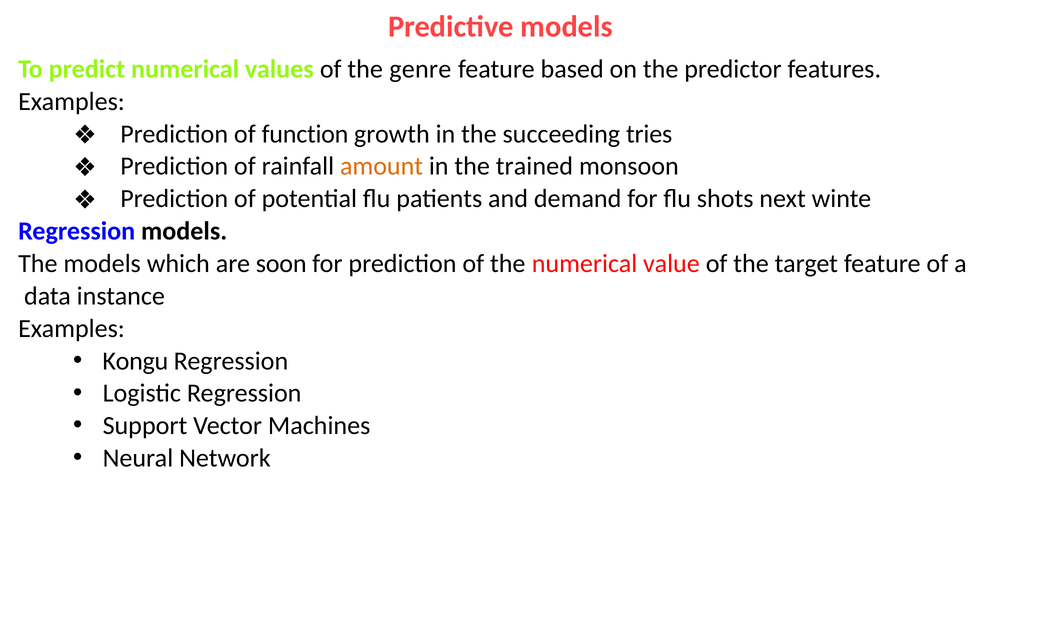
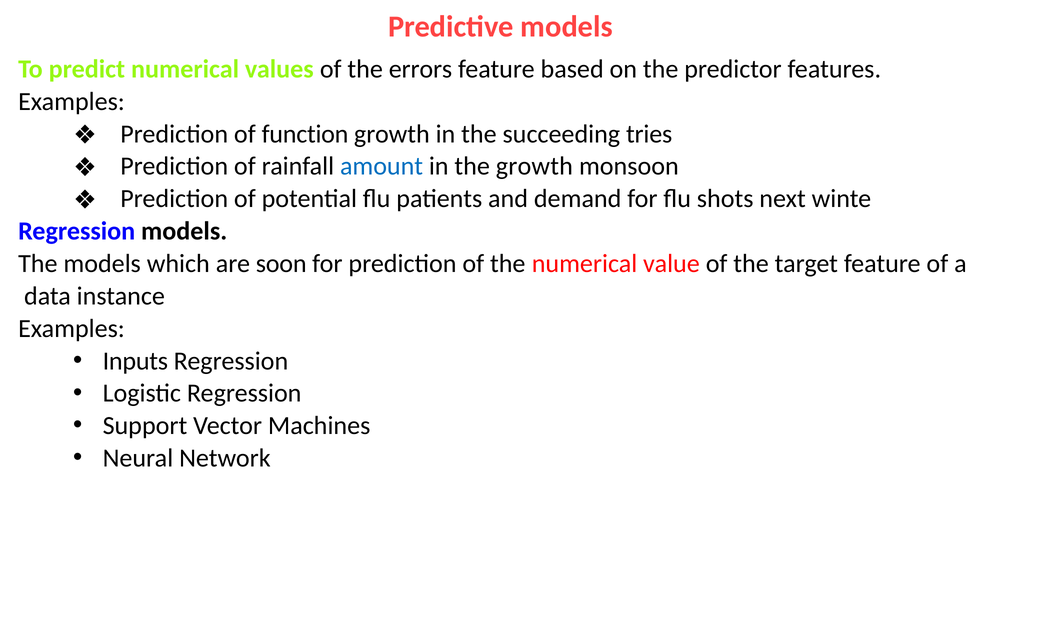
genre: genre -> errors (421, 69)
amount colour: orange -> blue (382, 166)
the trained: trained -> growth (534, 166)
Kongu: Kongu -> Inputs (135, 361)
